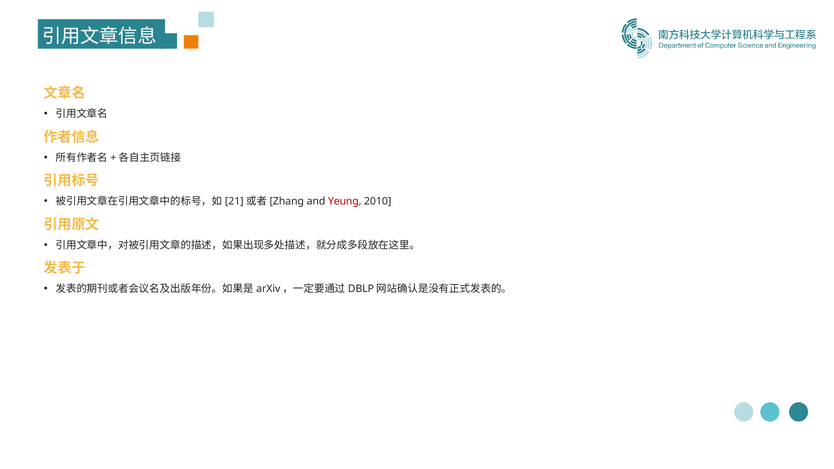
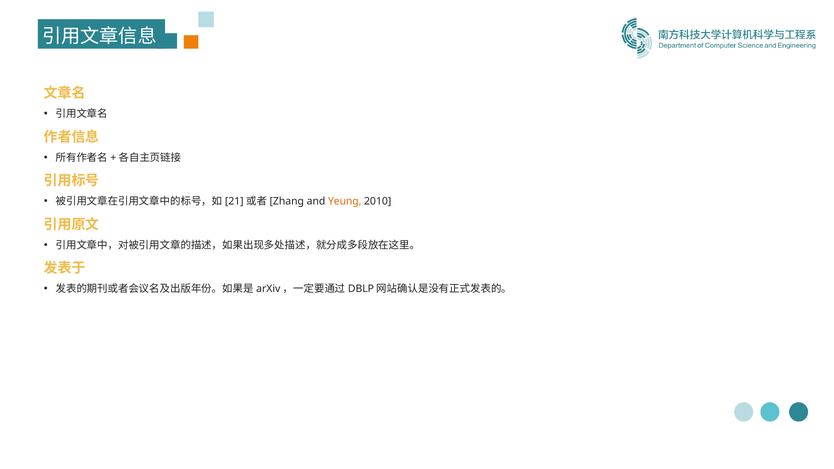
Yeung colour: red -> orange (345, 201)
